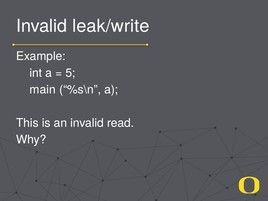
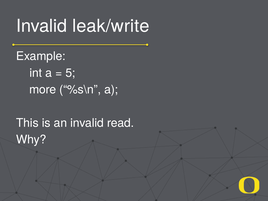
main: main -> more (43, 90)
